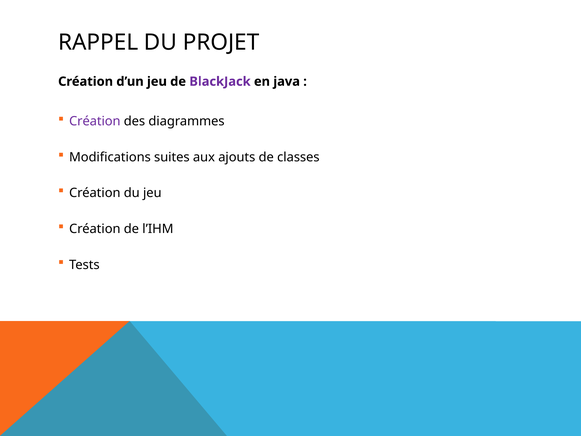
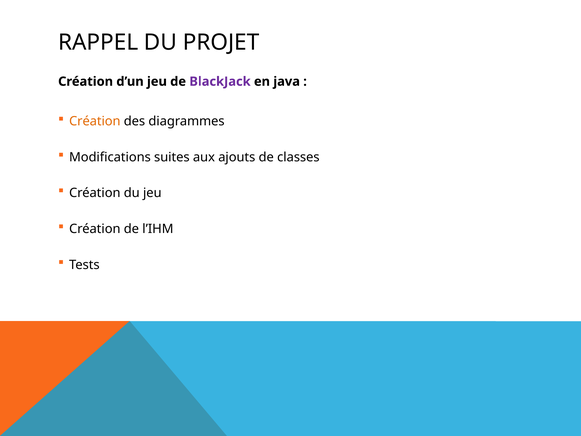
Création colour: purple -> orange (95, 121)
